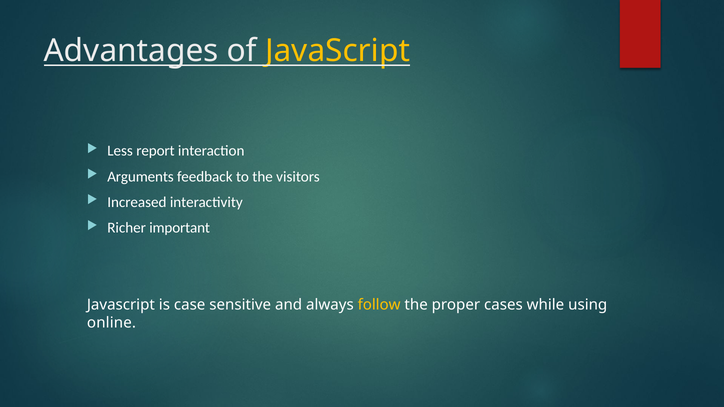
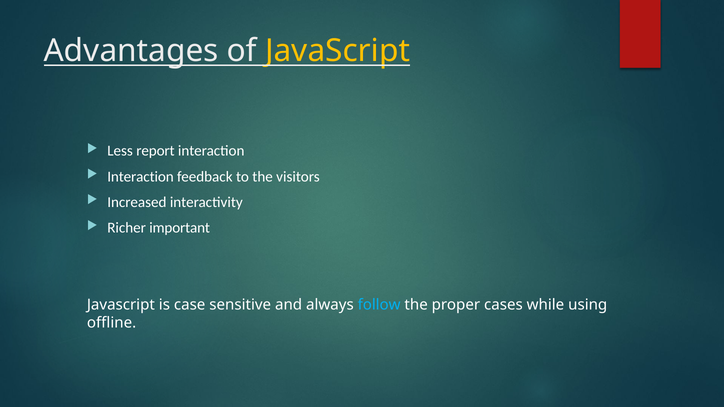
Arguments: Arguments -> Interaction (140, 177)
follow colour: yellow -> light blue (379, 305)
online: online -> offline (112, 323)
